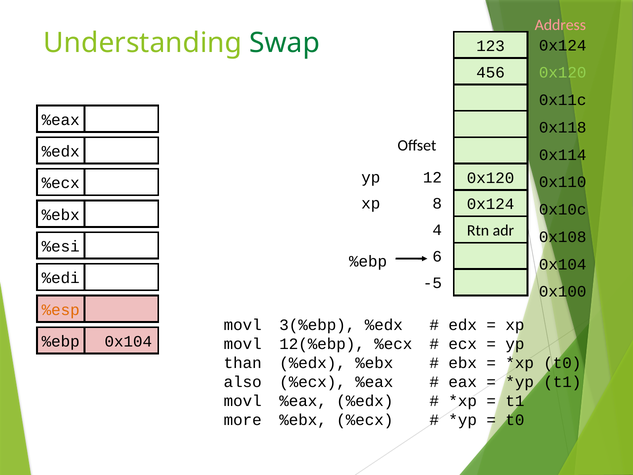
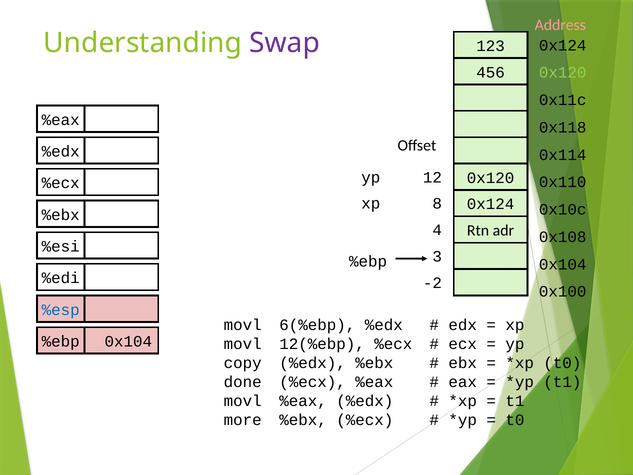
Swap colour: green -> purple (285, 43)
6: 6 -> 3 (437, 256)
-5: -5 -> -2 (432, 283)
%esp colour: orange -> blue (61, 310)
3(%ebp: 3(%ebp -> 6(%ebp (317, 325)
than: than -> copy (243, 363)
also: also -> done (243, 382)
